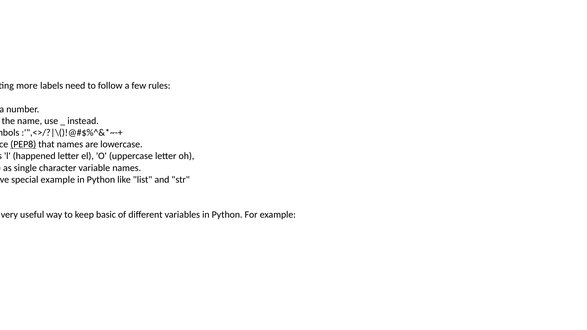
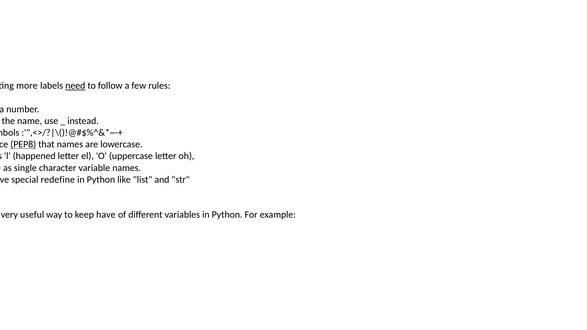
need underline: none -> present (75, 86)
special example: example -> redefine (58, 180)
keep basic: basic -> have (106, 215)
